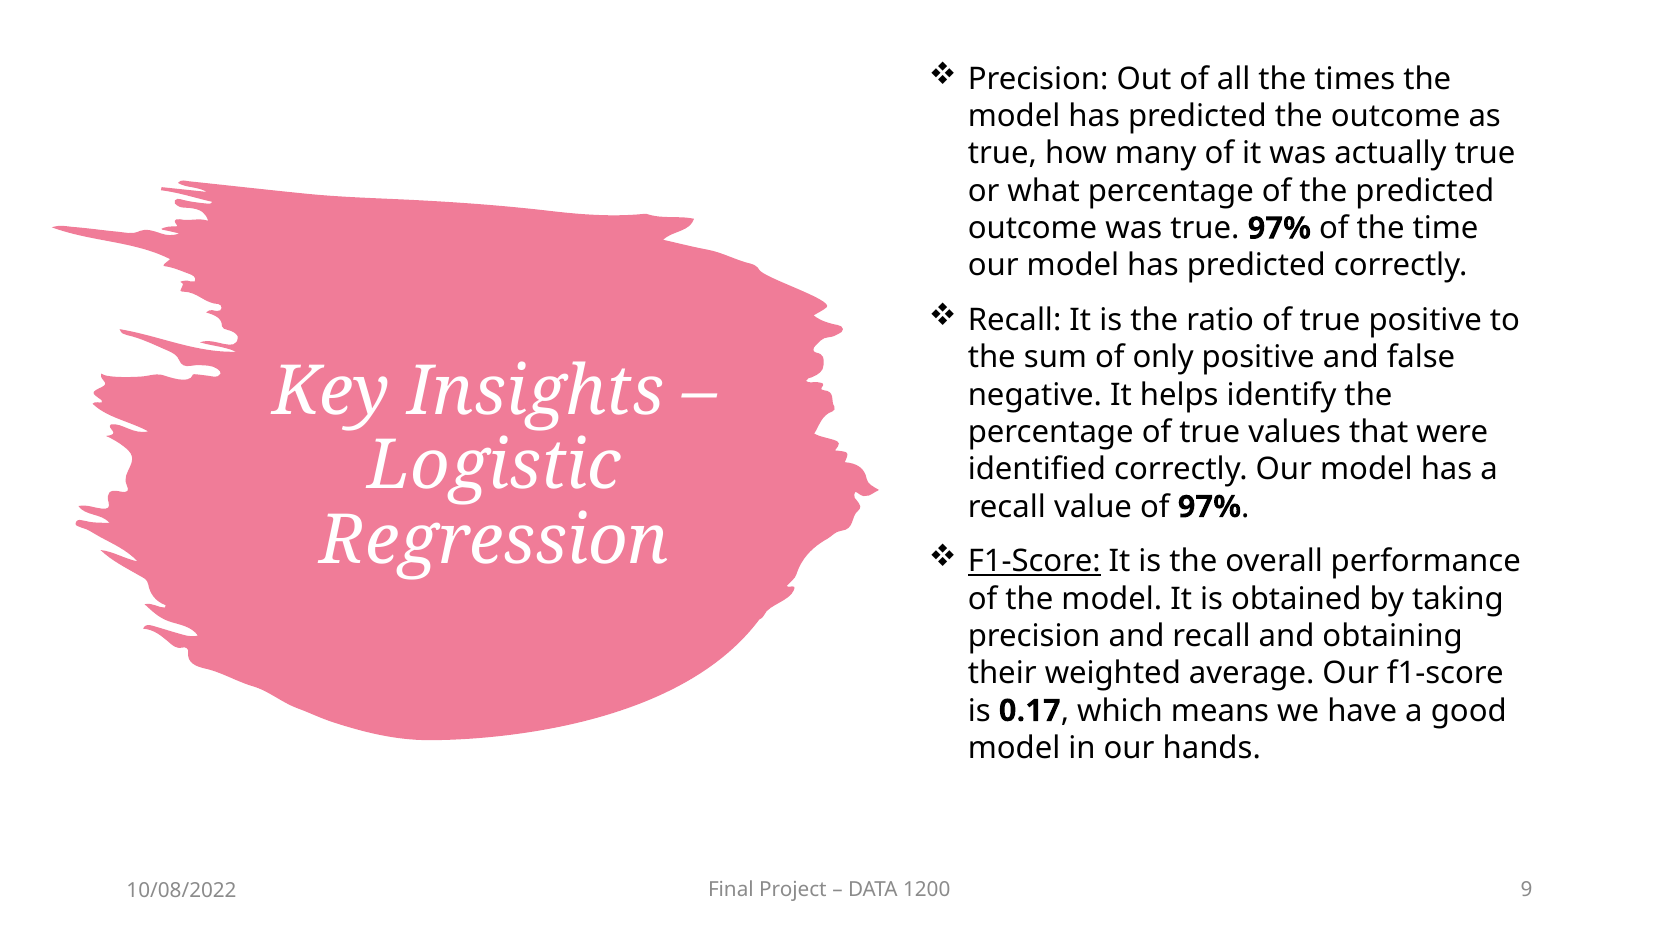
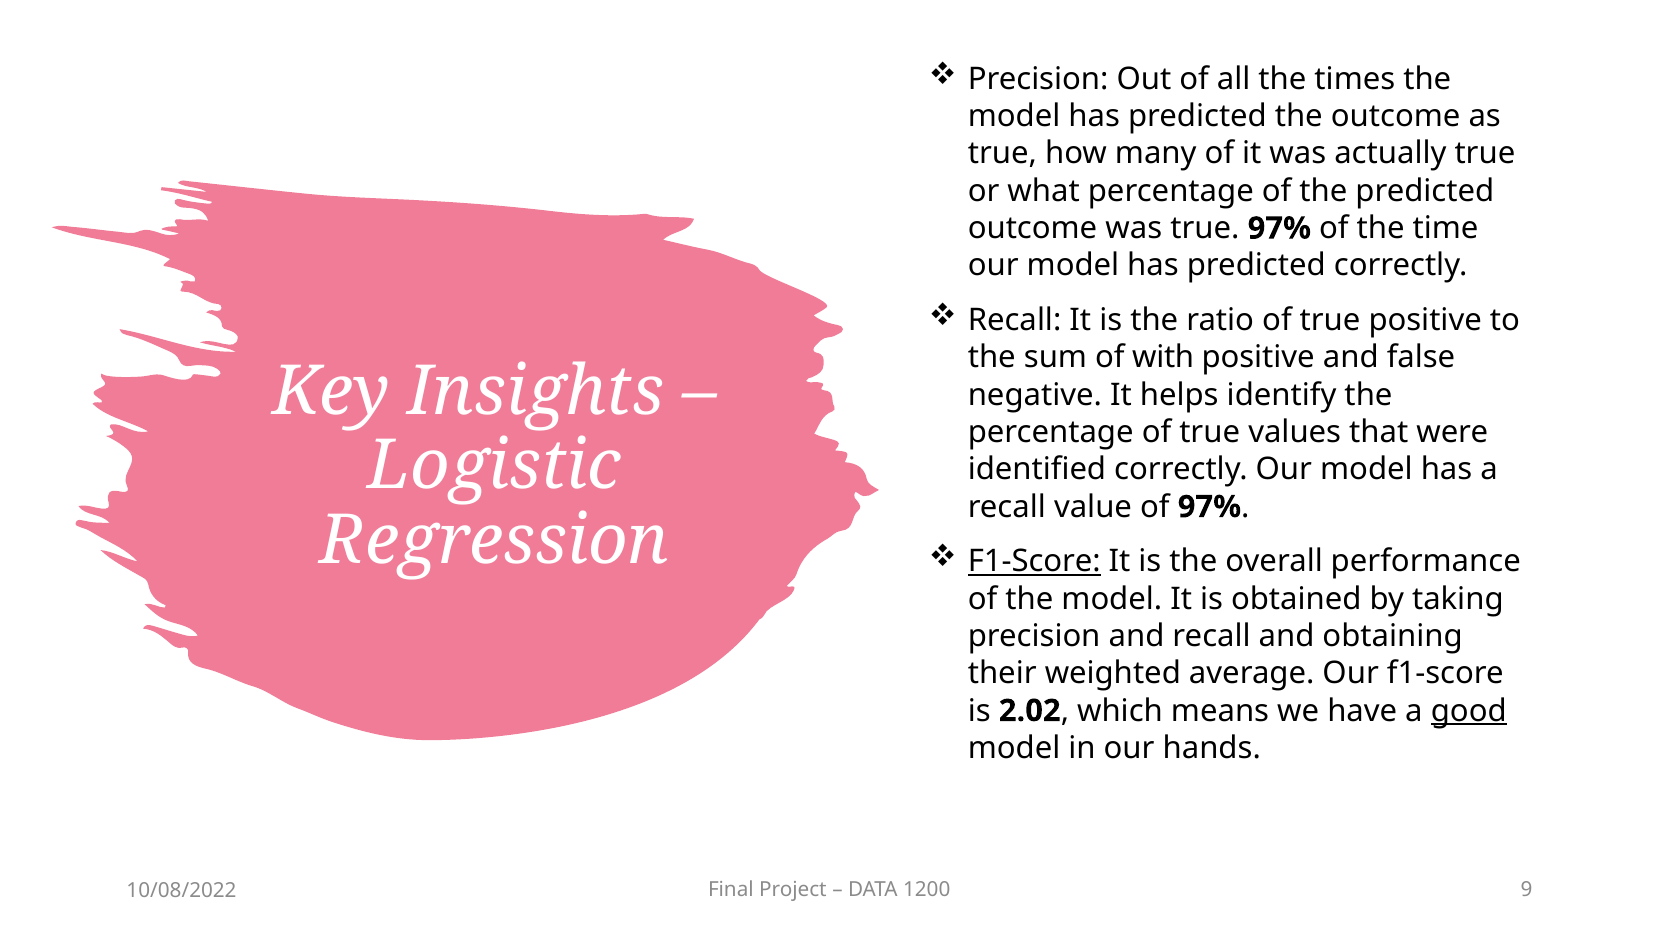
only: only -> with (1163, 358)
0.17: 0.17 -> 2.02 (1030, 711)
good underline: none -> present (1469, 711)
